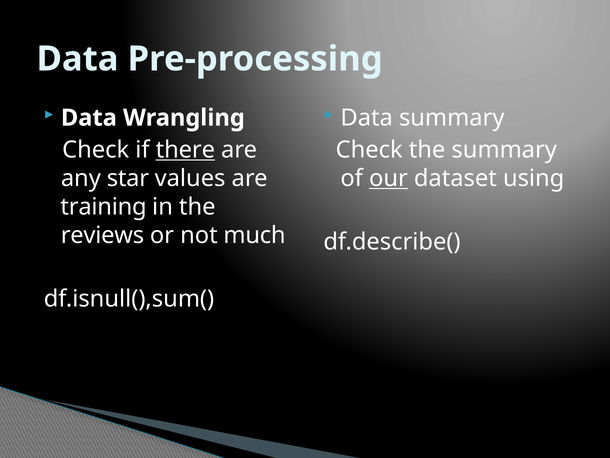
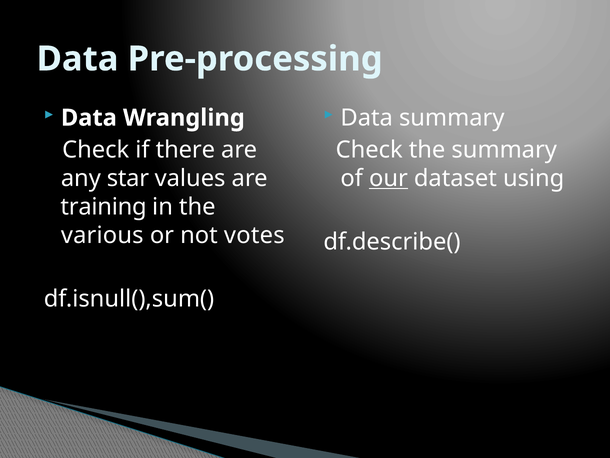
there underline: present -> none (185, 150)
reviews: reviews -> various (102, 235)
much: much -> votes (254, 235)
